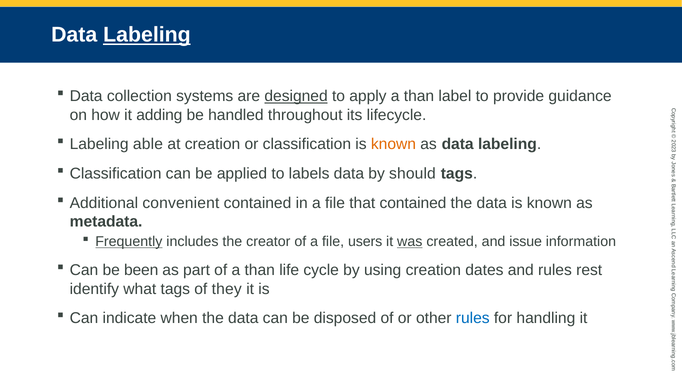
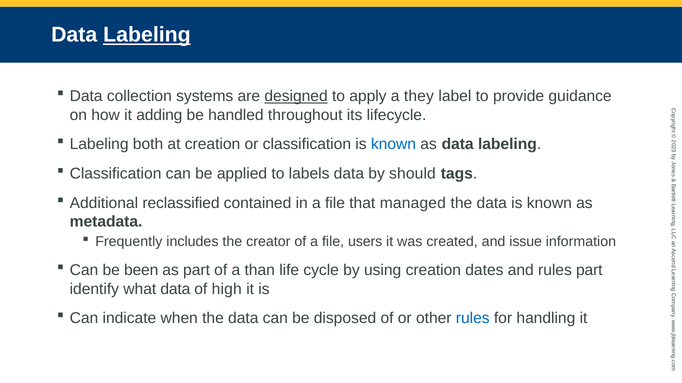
apply a than: than -> they (419, 96)
able: able -> both (148, 145)
known colour: orange -> blue (393, 145)
convenient: convenient -> reclassified (181, 203)
that contained: contained -> managed (413, 203)
Frequently underline: present -> none (129, 242)
was underline: present -> none (410, 242)
rules rest: rest -> part (589, 271)
what tags: tags -> data (175, 289)
they: they -> high (227, 289)
